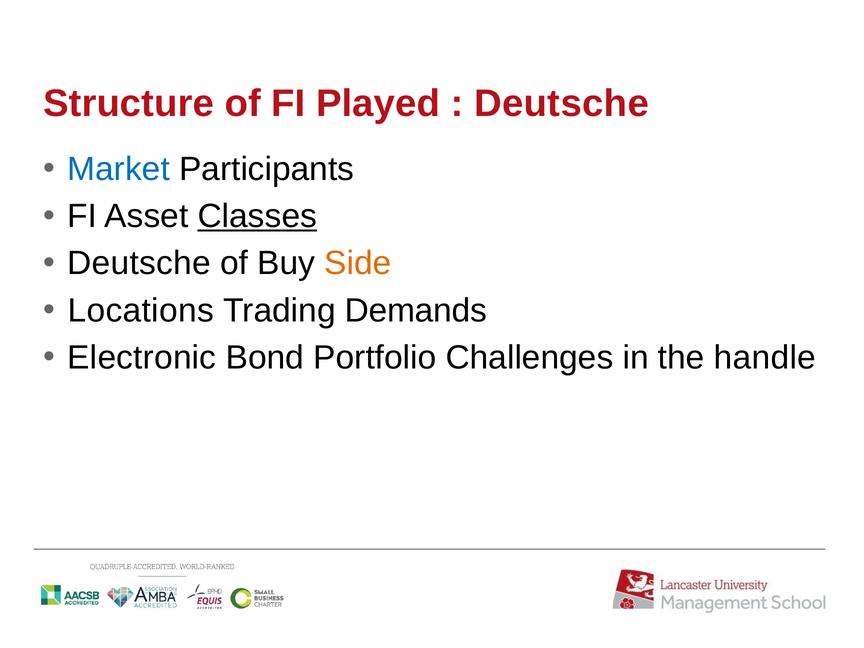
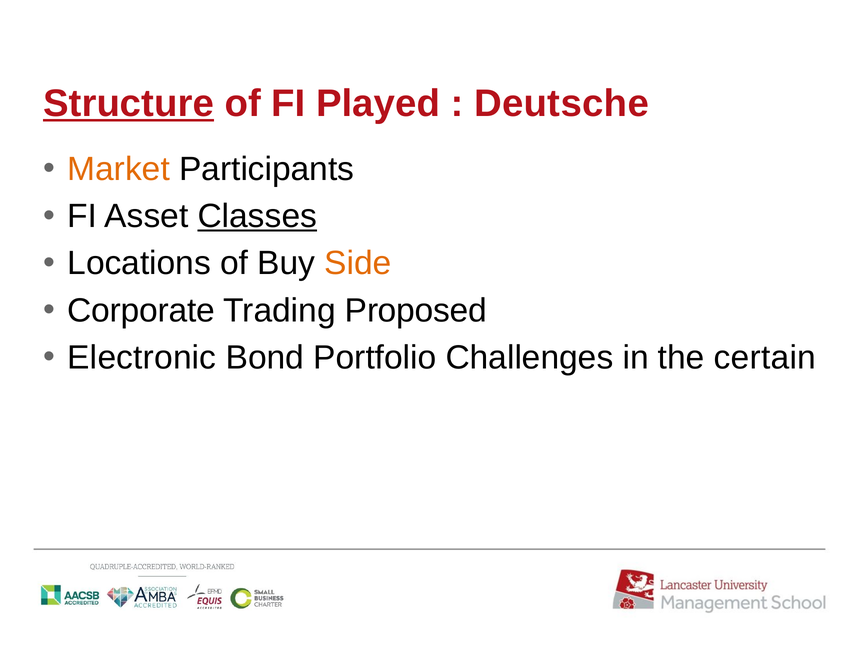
Structure underline: none -> present (129, 104)
Market colour: blue -> orange (119, 169)
Deutsche: Deutsche -> Locations (139, 263)
Locations: Locations -> Corporate (141, 310)
Demands: Demands -> Proposed (416, 310)
handle: handle -> certain (765, 358)
